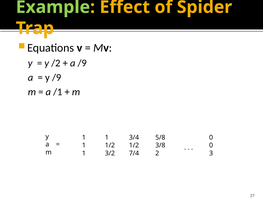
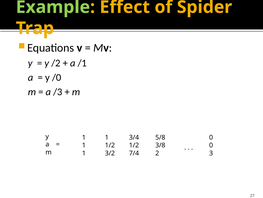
a /9: /9 -> /1 (82, 63)
y /9: /9 -> /0 (57, 77)
/1: /1 -> /3 (58, 91)
